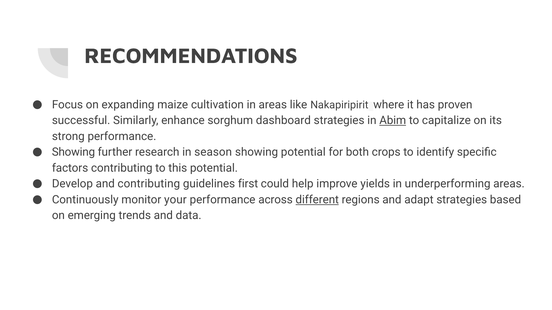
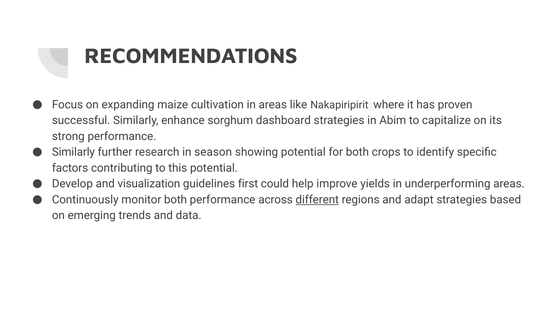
Abim underline: present -> none (393, 121)
Showing: Showing -> Similarly (73, 152)
and contributing: contributing -> visualization (149, 184)
monitor your: your -> both (175, 200)
